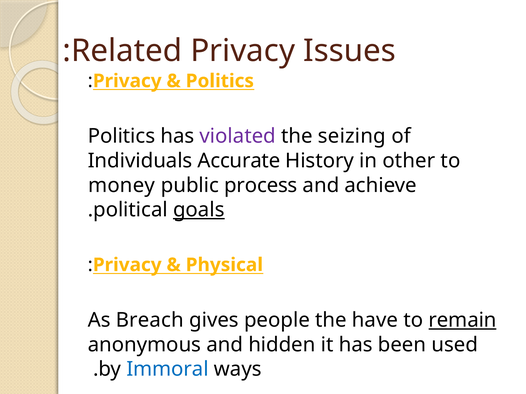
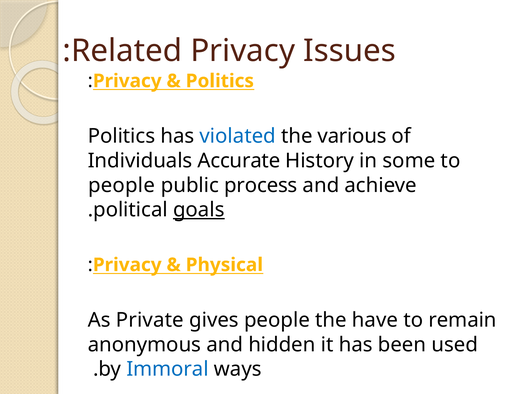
violated colour: purple -> blue (238, 136)
seizing: seizing -> various (352, 136)
other: other -> some (409, 161)
money: money -> people (122, 186)
Breach: Breach -> Private (150, 321)
remain underline: present -> none (463, 321)
